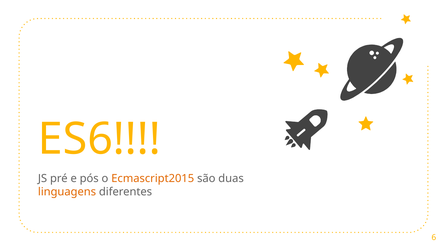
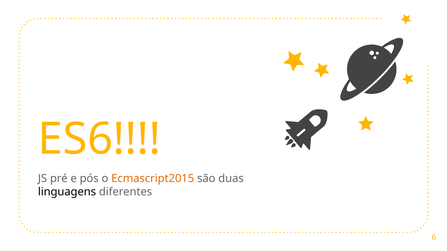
linguagens colour: orange -> black (67, 192)
